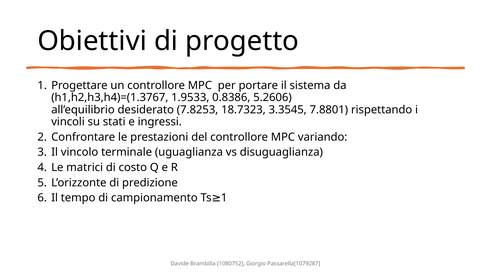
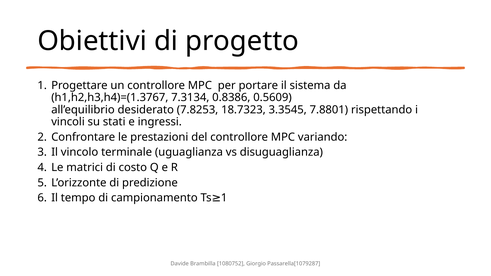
1.9533: 1.9533 -> 7.3134 (190, 98)
5.2606: 5.2606 -> 0.5609 (273, 98)
